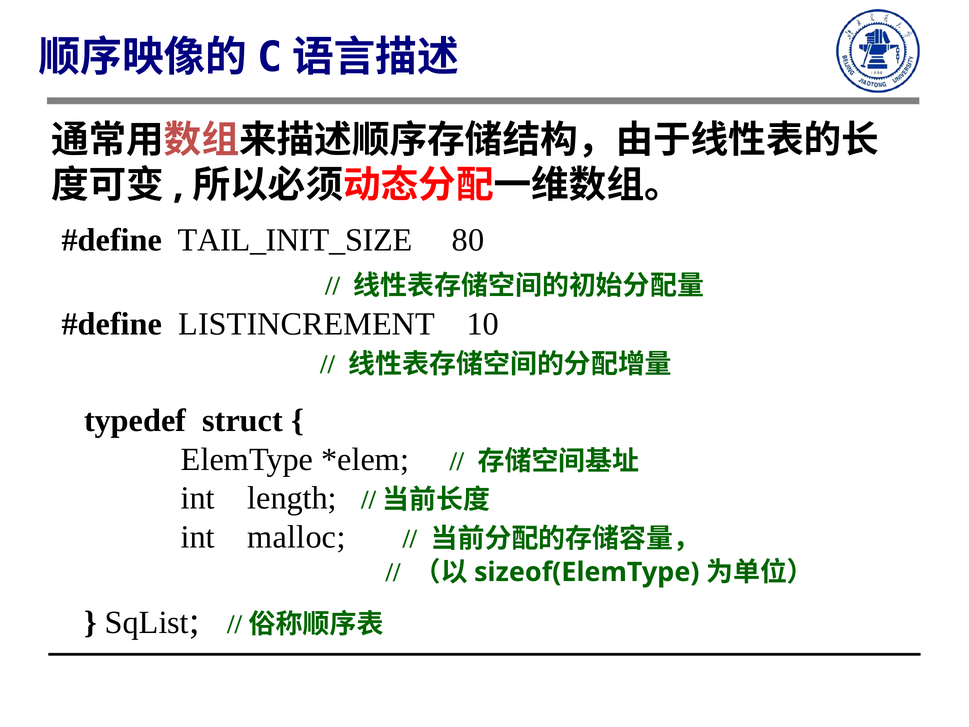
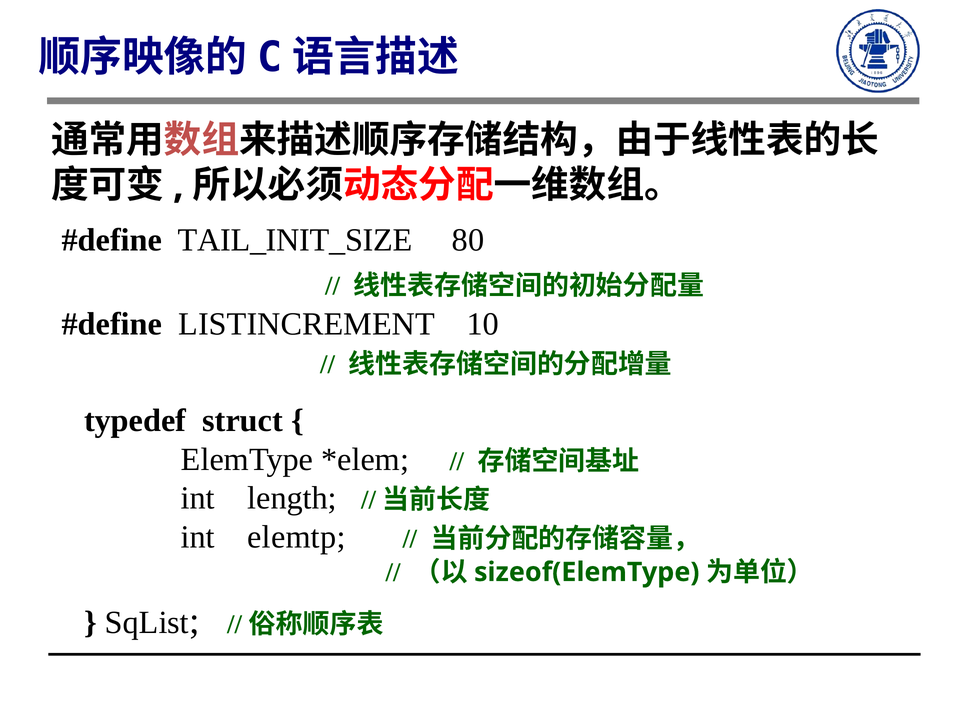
malloc: malloc -> elemtp (296, 537)
